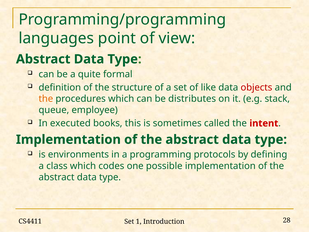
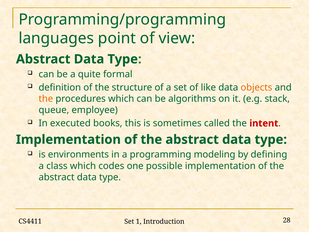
objects colour: red -> orange (256, 87)
distributes: distributes -> algorithms (192, 99)
protocols: protocols -> modeling (215, 154)
